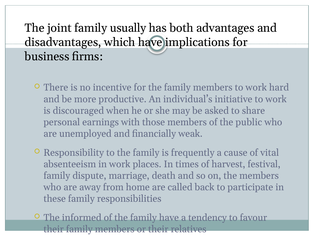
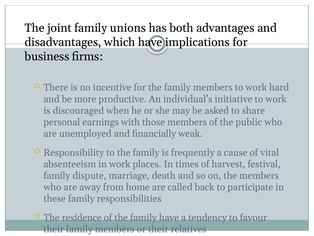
usually: usually -> unions (128, 28)
informed: informed -> residence (82, 217)
